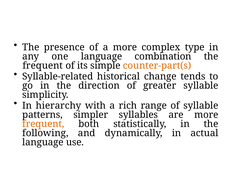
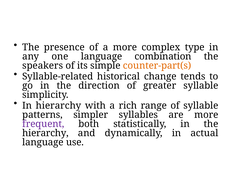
frequent: frequent -> speakers (43, 66)
frequent colour: orange -> purple (43, 124)
following: following -> hierarchy (45, 133)
